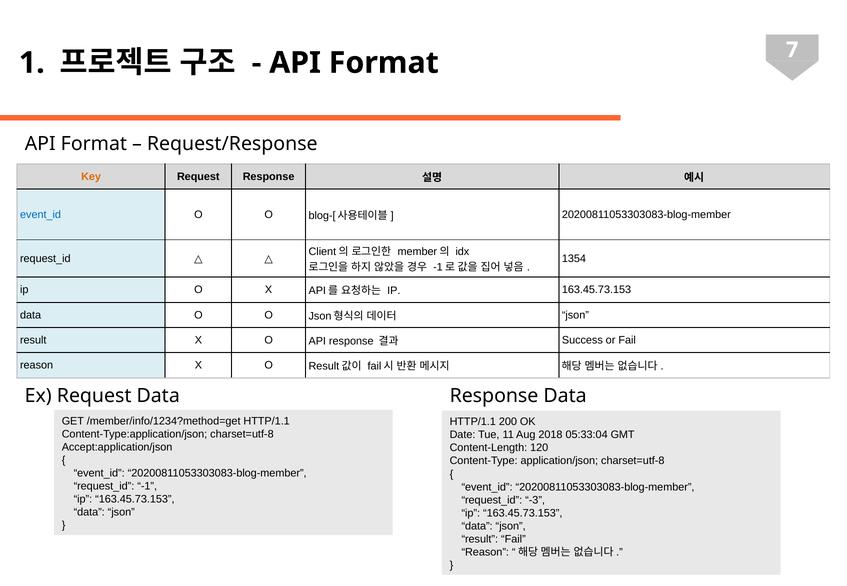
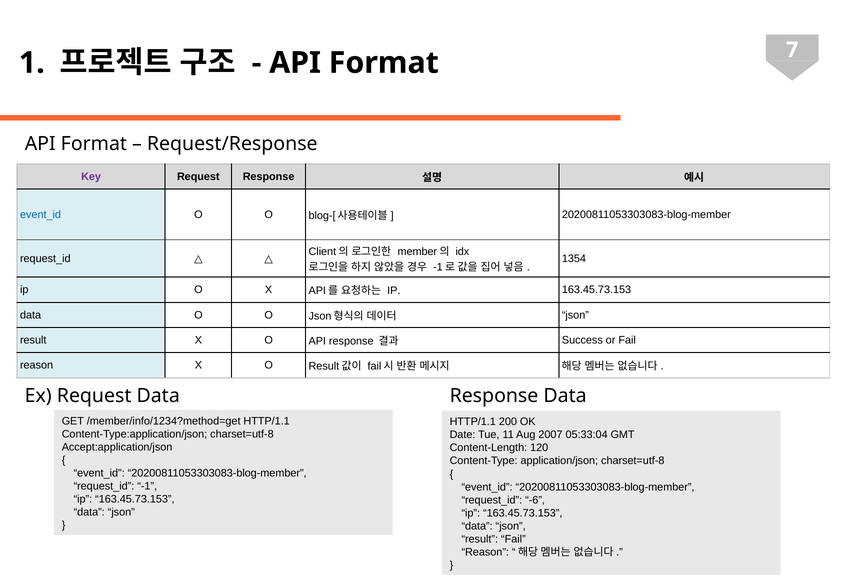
Key colour: orange -> purple (91, 177)
2018: 2018 -> 2007 (550, 435)
-3: -3 -> -6 (535, 500)
